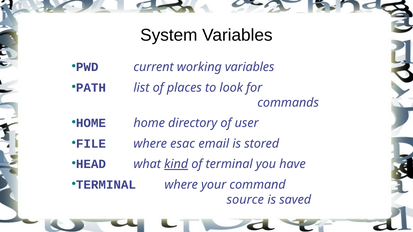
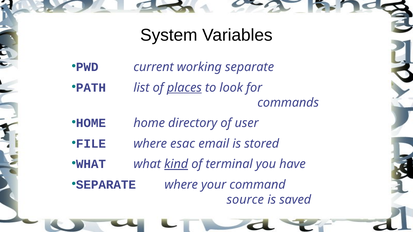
working variables: variables -> separate (250, 67)
places underline: none -> present (184, 88)
HEAD: HEAD -> WHAT (91, 164)
TERMINAL: TERMINAL -> SEPARATE (106, 185)
